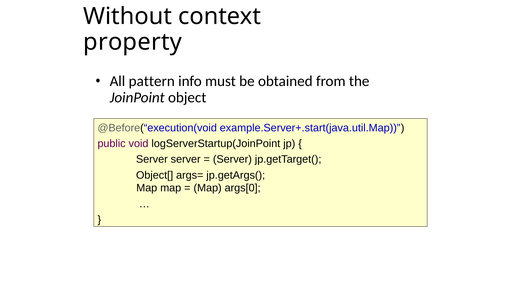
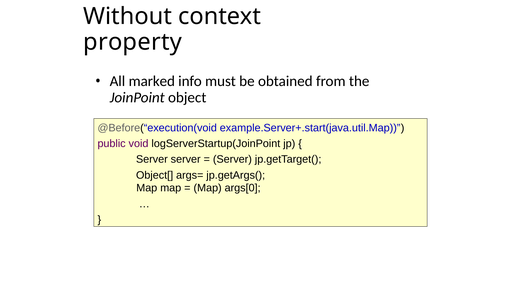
pattern: pattern -> marked (152, 81)
